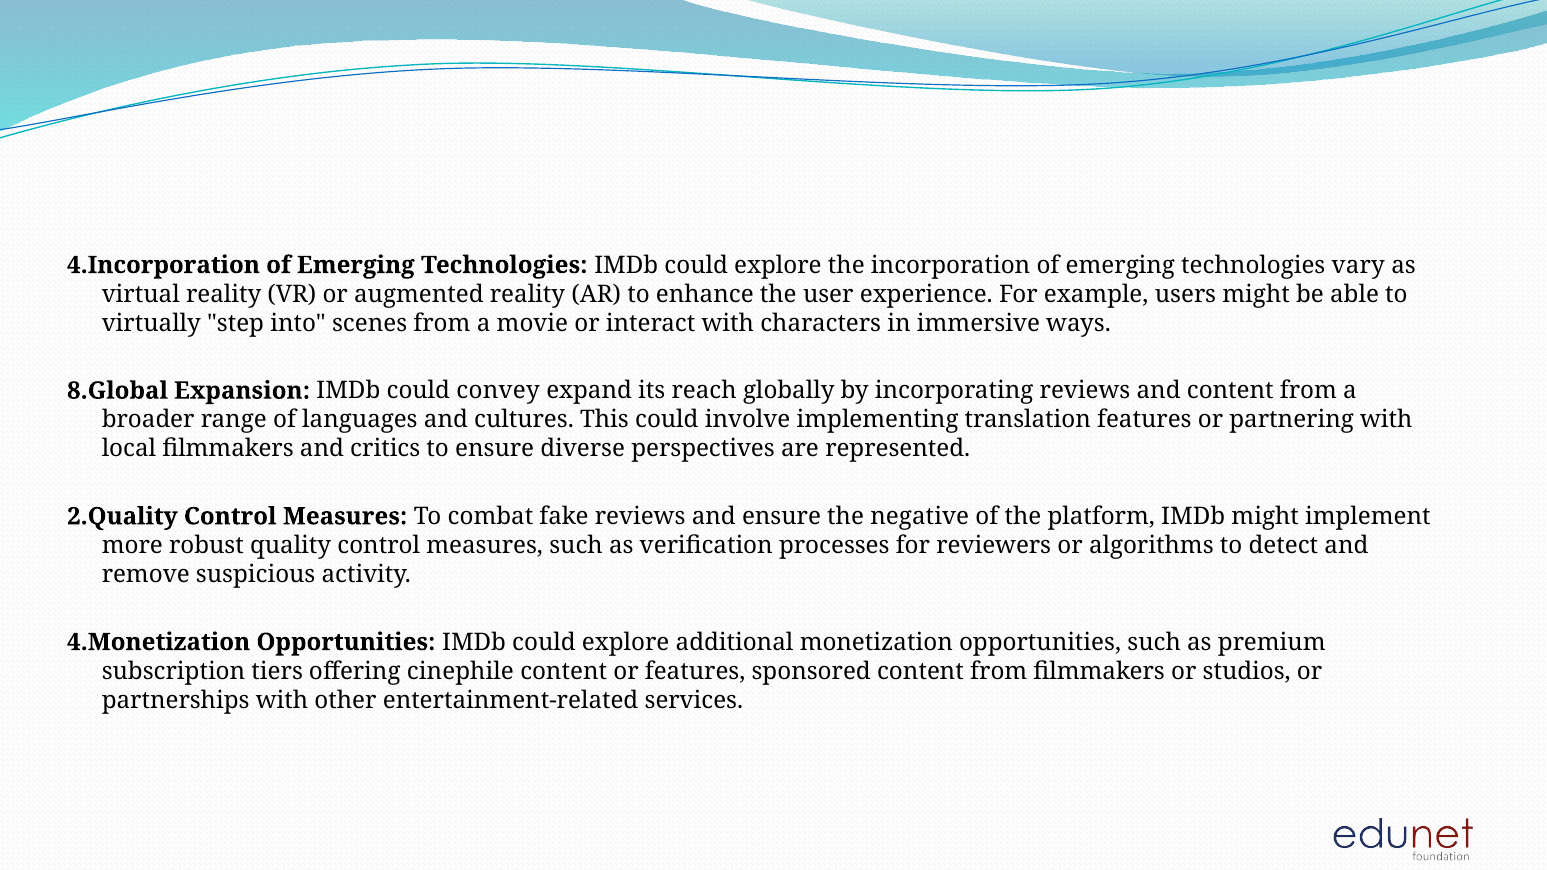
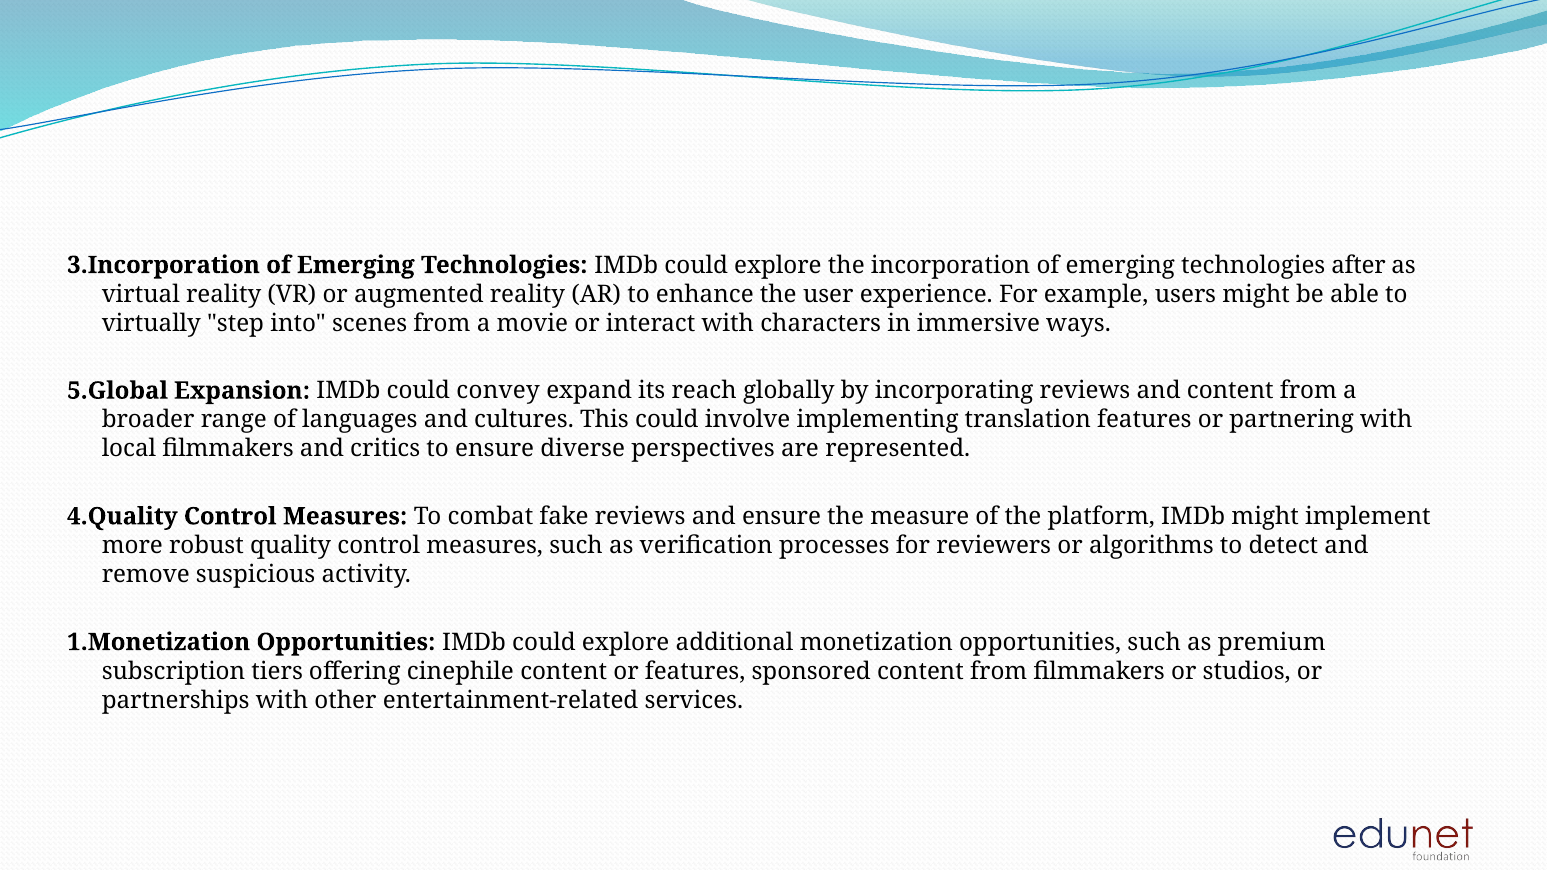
4.Incorporation: 4.Incorporation -> 3.Incorporation (163, 265)
vary: vary -> after (1358, 265)
8.Global: 8.Global -> 5.Global (117, 391)
2.Quality: 2.Quality -> 4.Quality (122, 517)
negative: negative -> measure (920, 517)
4.Monetization: 4.Monetization -> 1.Monetization (159, 642)
